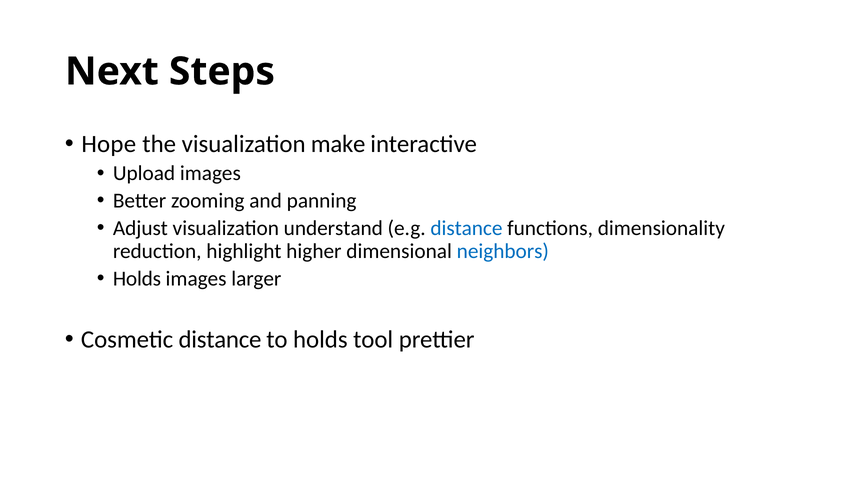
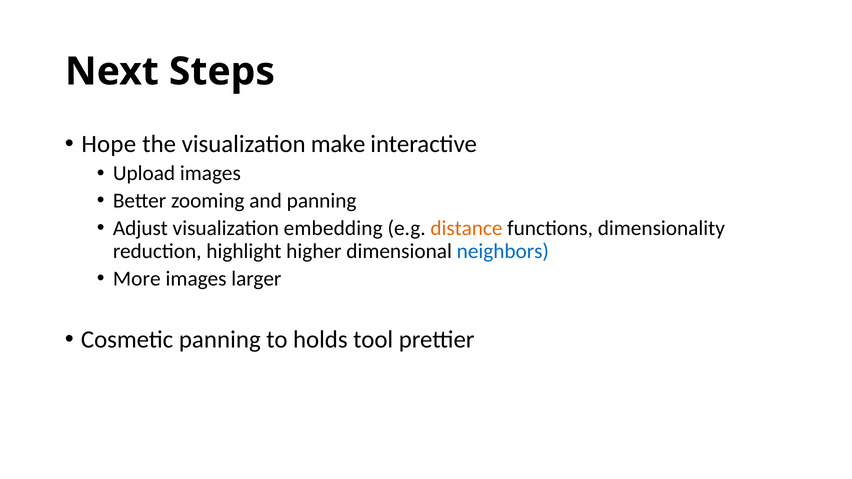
understand: understand -> embedding (333, 228)
distance colour: blue -> orange (466, 228)
Holds: Holds -> More (137, 279)
Cosmetic distance: distance -> panning (220, 340)
